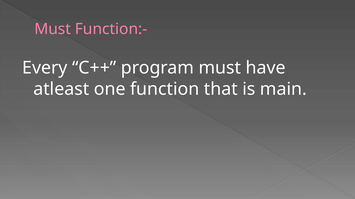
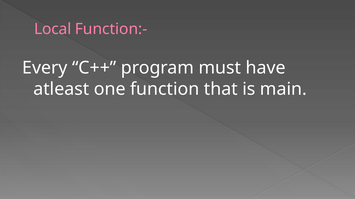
Must: Must -> Local (53, 29)
